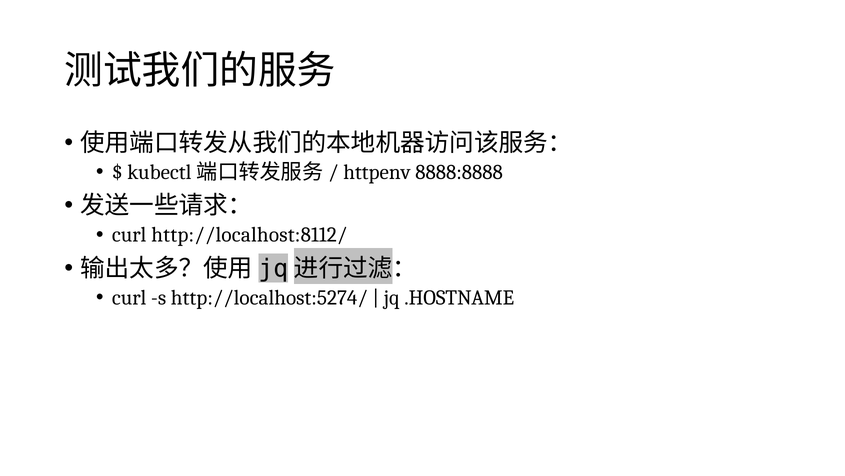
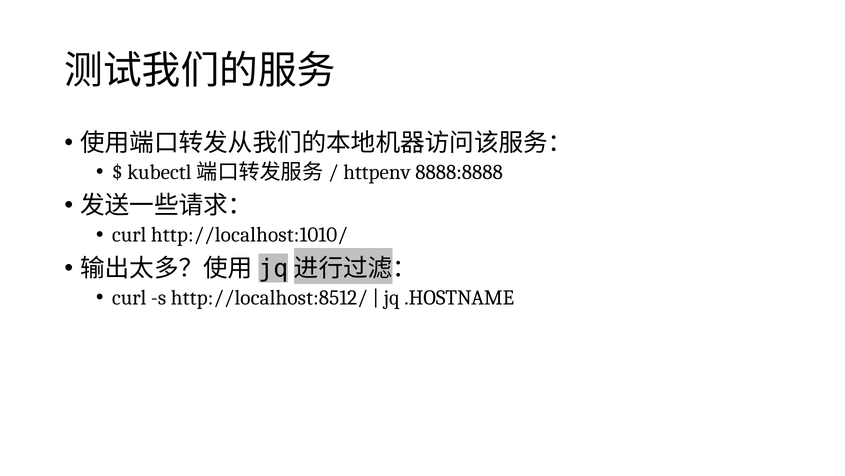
http://localhost:8112/: http://localhost:8112/ -> http://localhost:1010/ (249, 235)
http://localhost:5274/: http://localhost:5274/ -> http://localhost:8512/ (269, 297)
